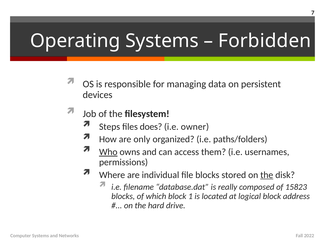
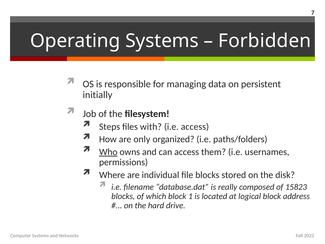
devices: devices -> initially (98, 95)
does: does -> with (151, 127)
i.e owner: owner -> access (195, 127)
the underline: present -> none (267, 175)
